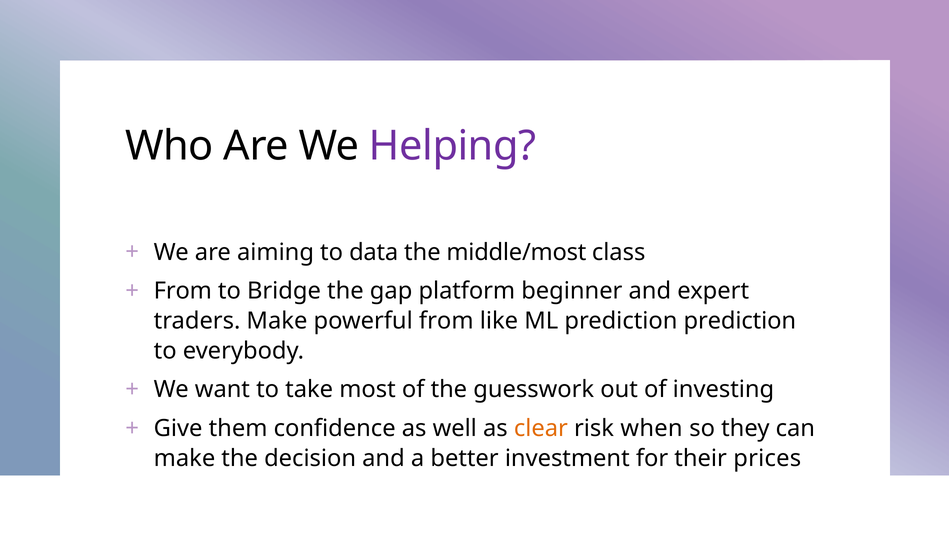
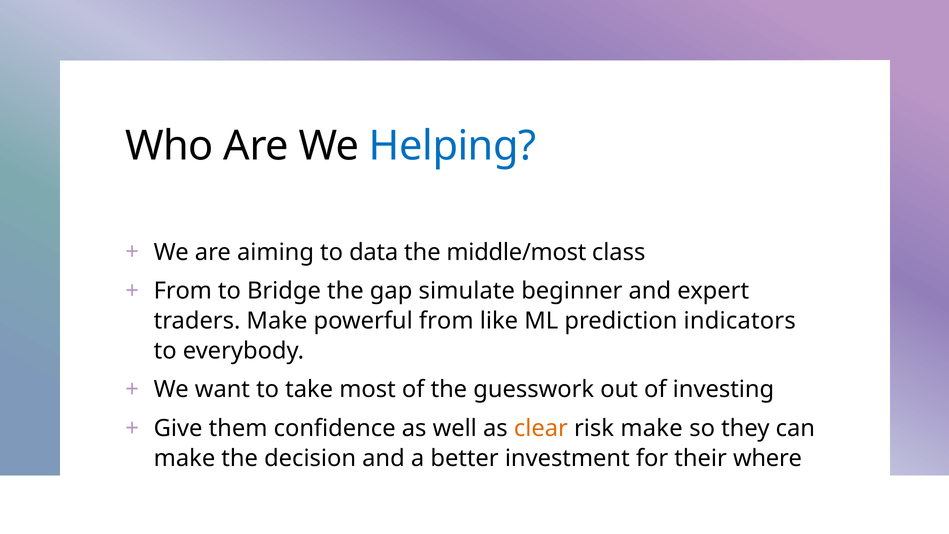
Helping colour: purple -> blue (453, 146)
platform: platform -> simulate (467, 291)
prediction prediction: prediction -> indicators (740, 321)
risk when: when -> make (652, 428)
prices: prices -> where (767, 458)
